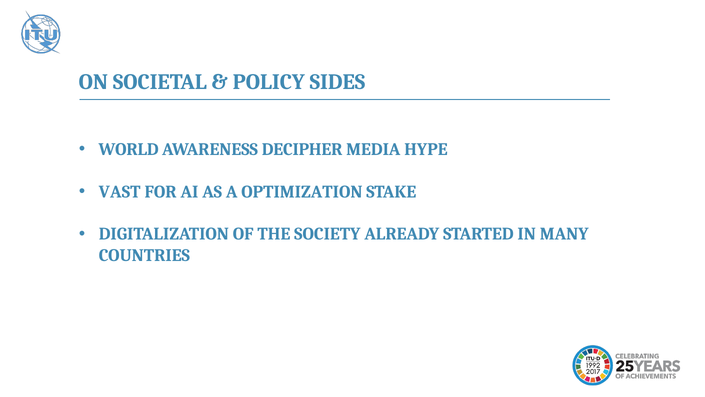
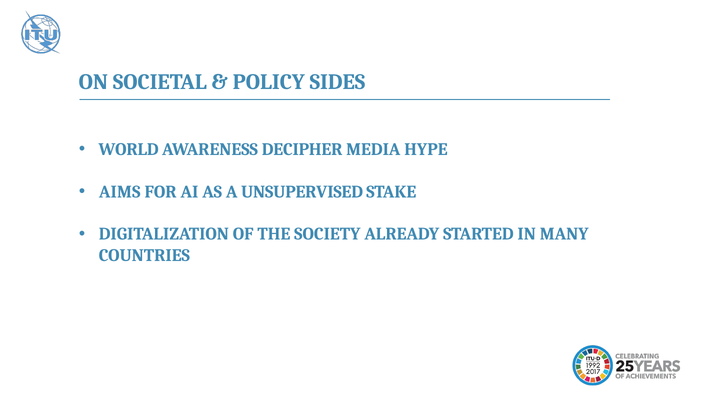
VAST: VAST -> AIMS (120, 192)
OPTIMIZATION: OPTIMIZATION -> UNSUPERVISED (302, 192)
